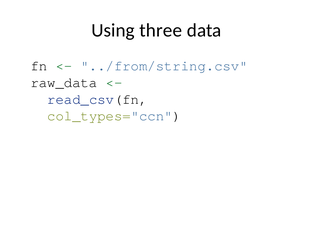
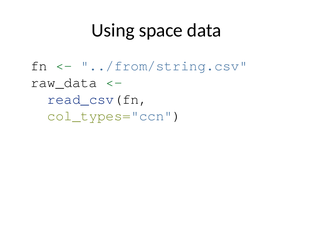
three: three -> space (161, 30)
